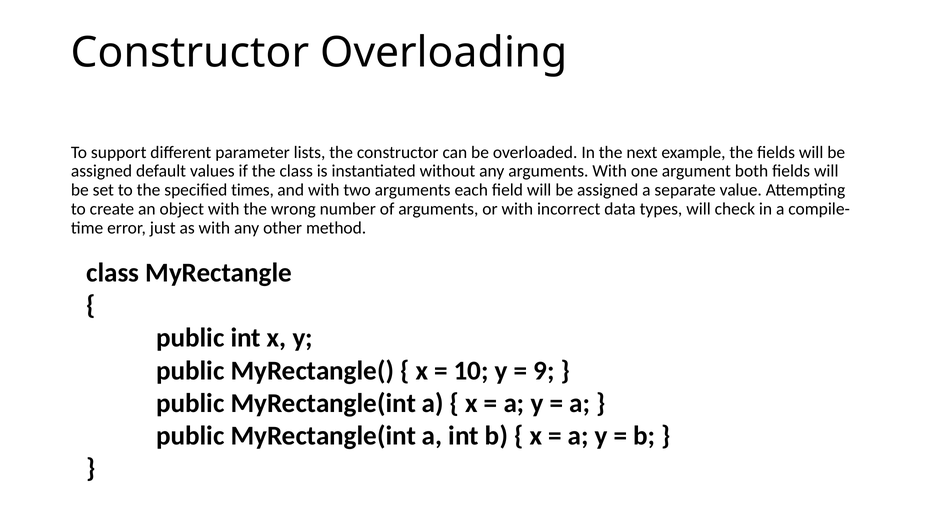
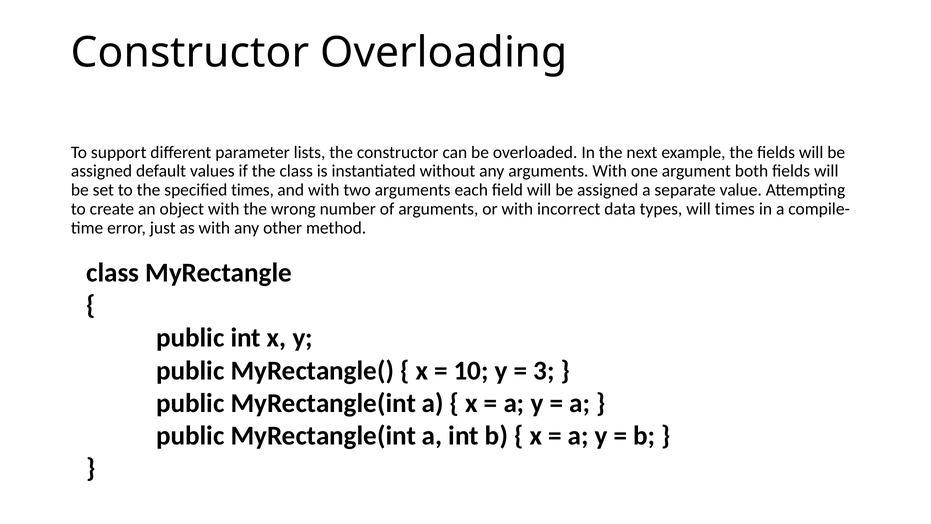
will check: check -> times (735, 209)
9: 9 -> 3 (544, 370)
